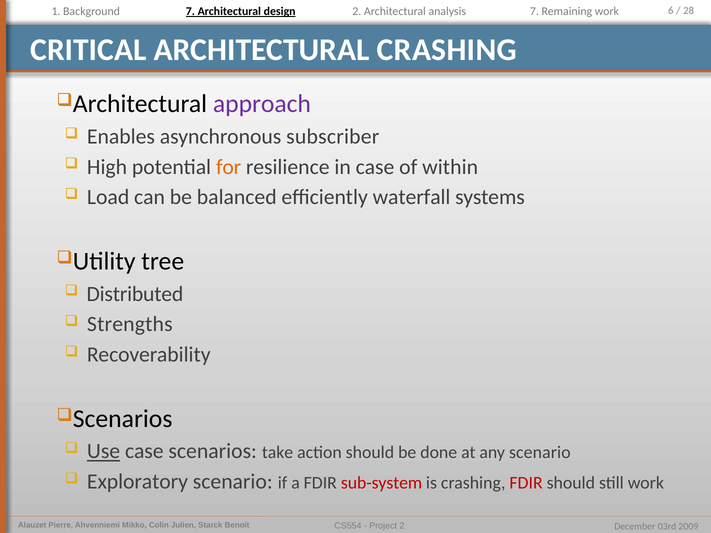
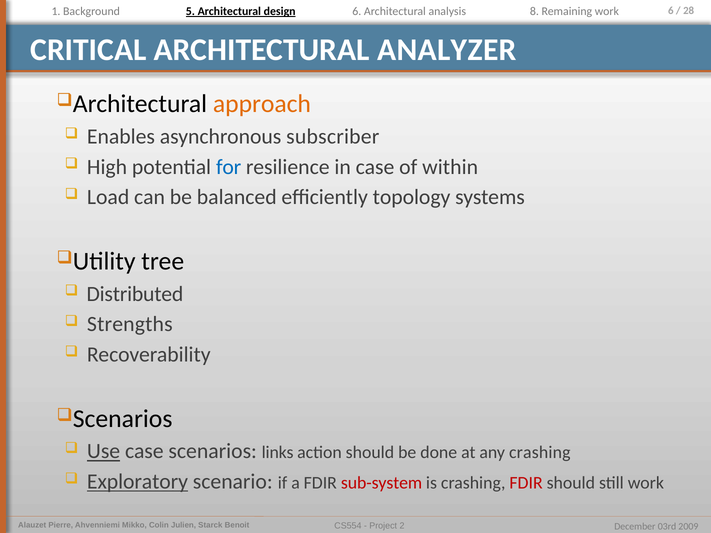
Background 7: 7 -> 5 (190, 11)
design 2: 2 -> 6 (357, 11)
analysis 7: 7 -> 8 (534, 11)
ARCHITECTURAL CRASHING: CRASHING -> ANALYZER (447, 50)
approach colour: purple -> orange (262, 104)
for colour: orange -> blue (229, 167)
waterfall: waterfall -> topology (412, 197)
take: take -> links (278, 453)
any scenario: scenario -> crashing (540, 453)
Exploratory underline: none -> present (137, 482)
